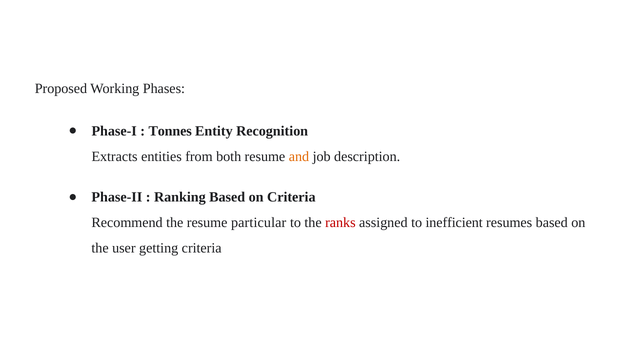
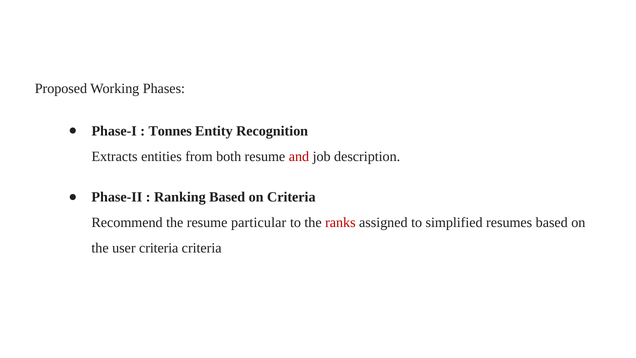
and colour: orange -> red (299, 156)
inefficient: inefficient -> simplified (454, 223)
user getting: getting -> criteria (159, 248)
